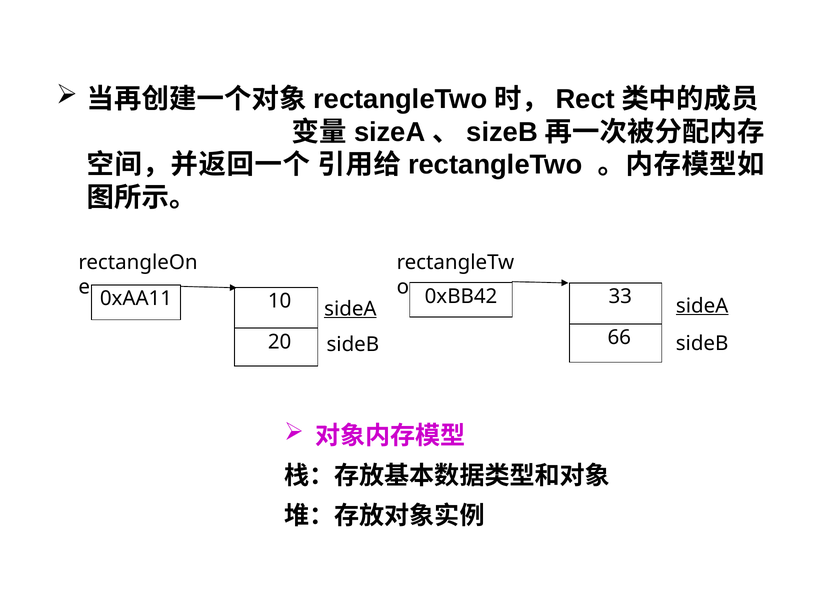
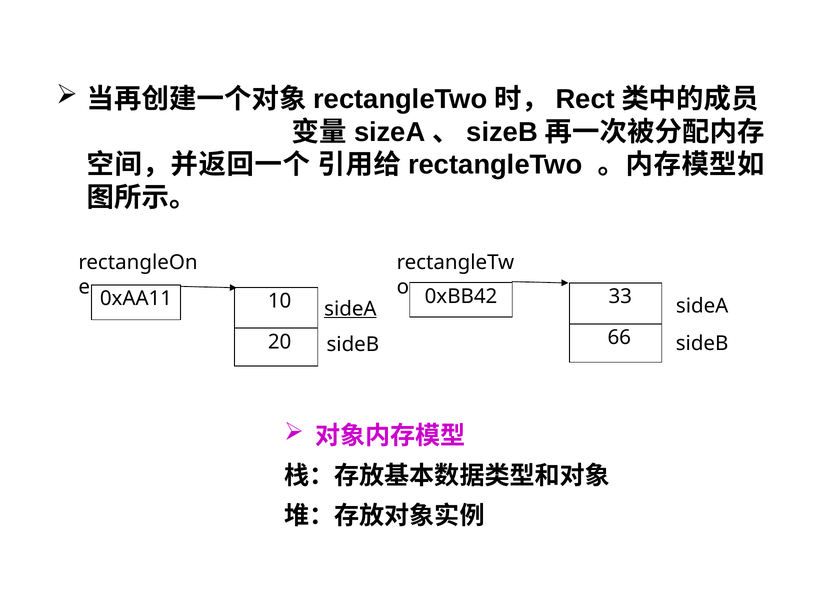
sideA underline: present -> none (702, 306)
